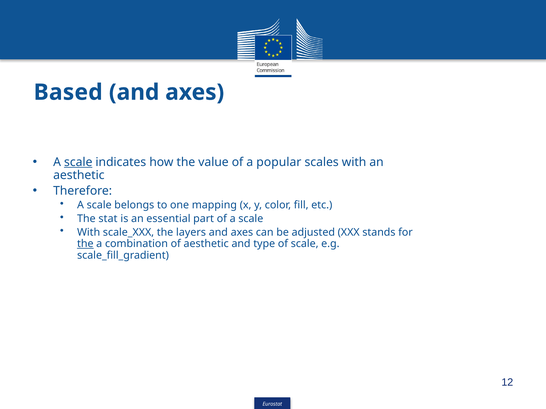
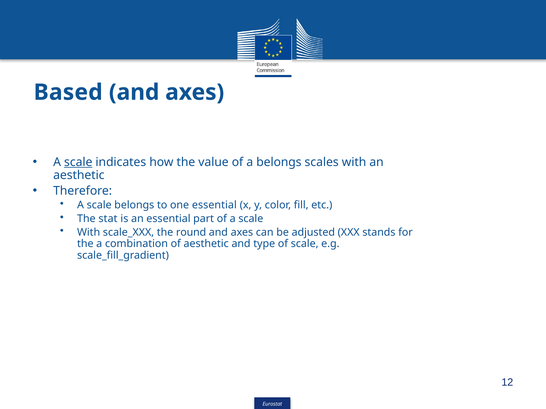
a popular: popular -> belongs (279, 162)
one mapping: mapping -> essential (214, 205)
layers: layers -> round (191, 233)
the underline: present -> none (85, 244)
